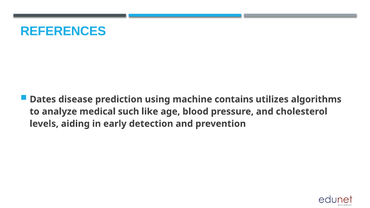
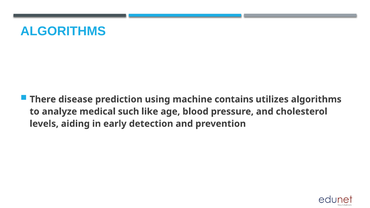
REFERENCES: REFERENCES -> ALGORITHMS (63, 31)
Dates: Dates -> There (43, 99)
